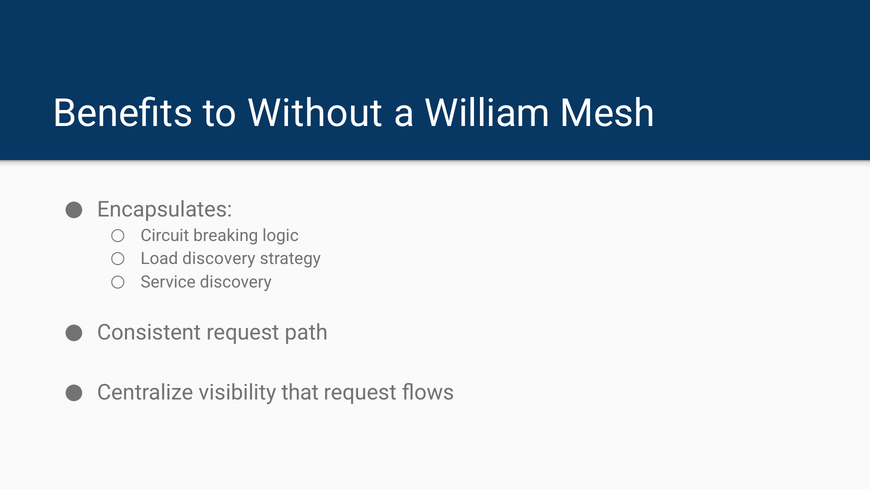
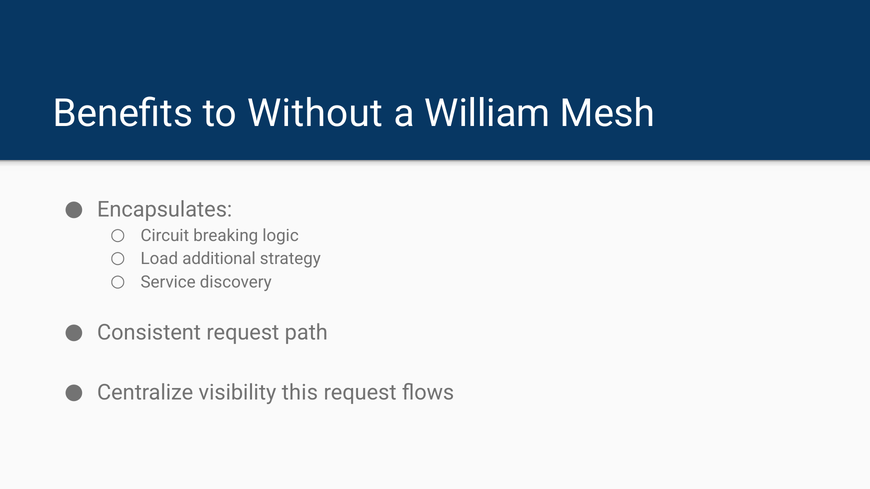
Load discovery: discovery -> additional (219, 259)
that: that -> this (300, 393)
